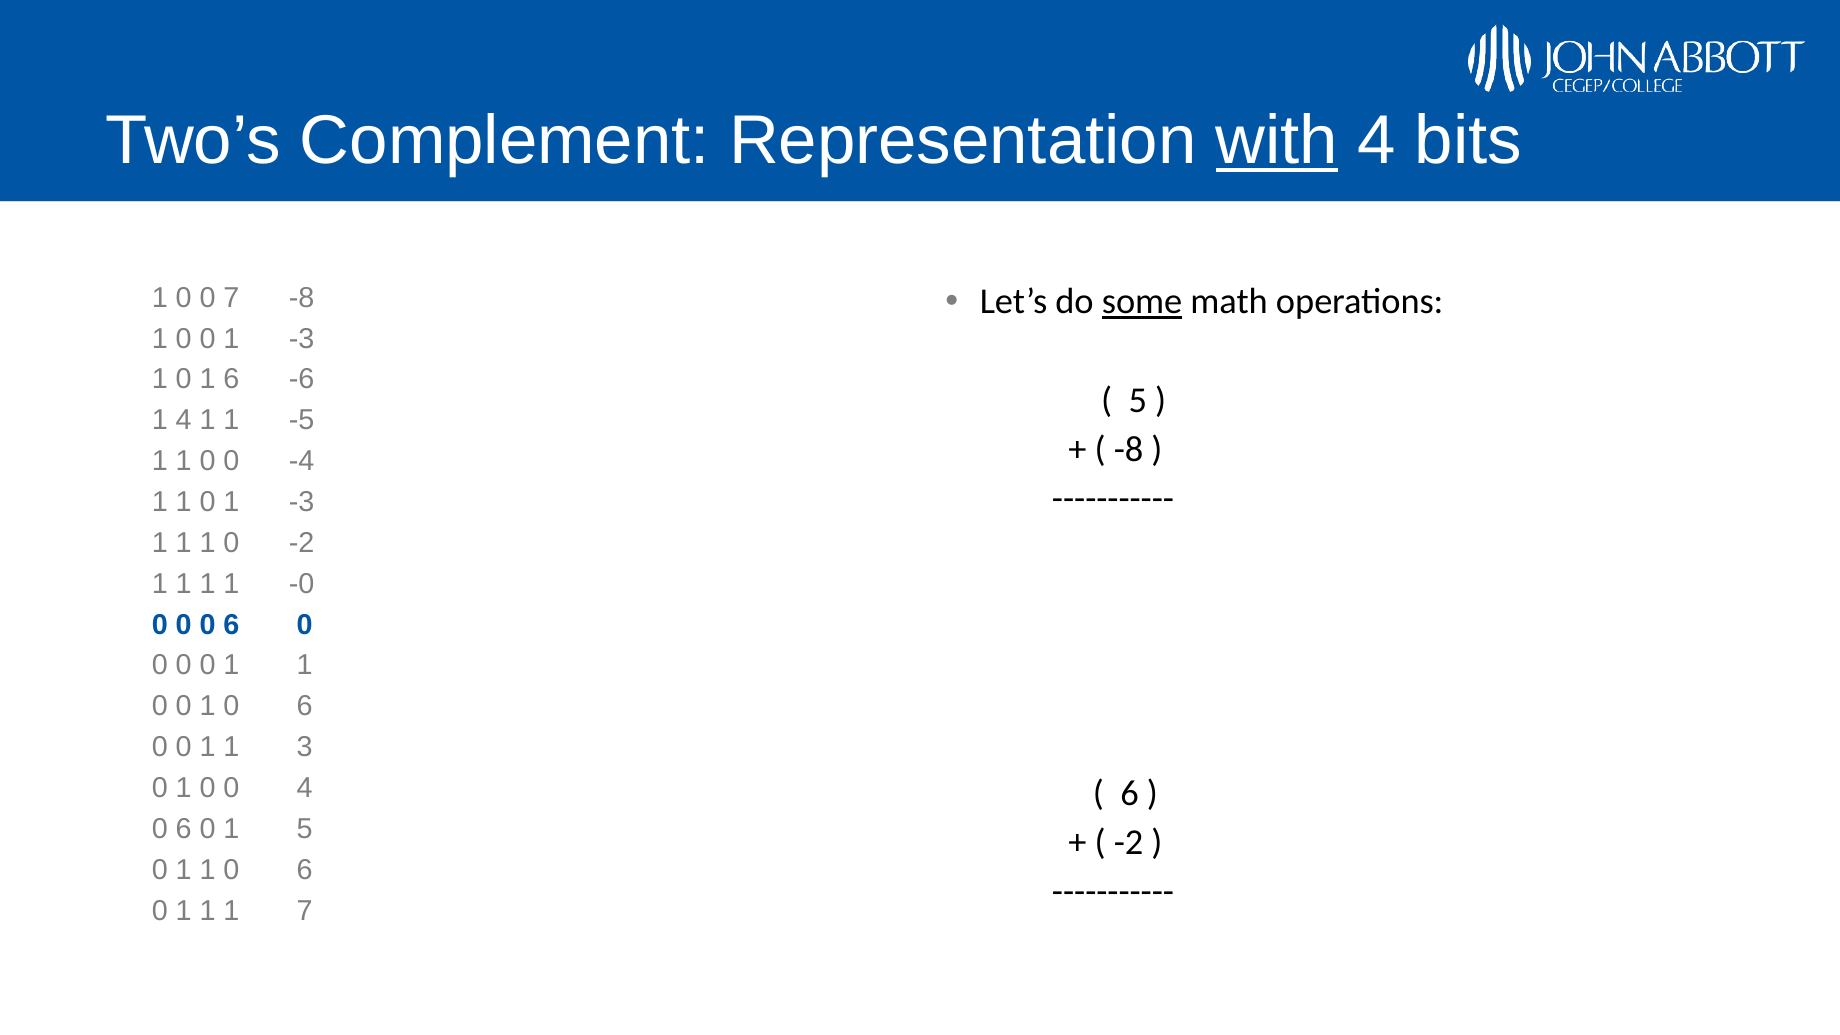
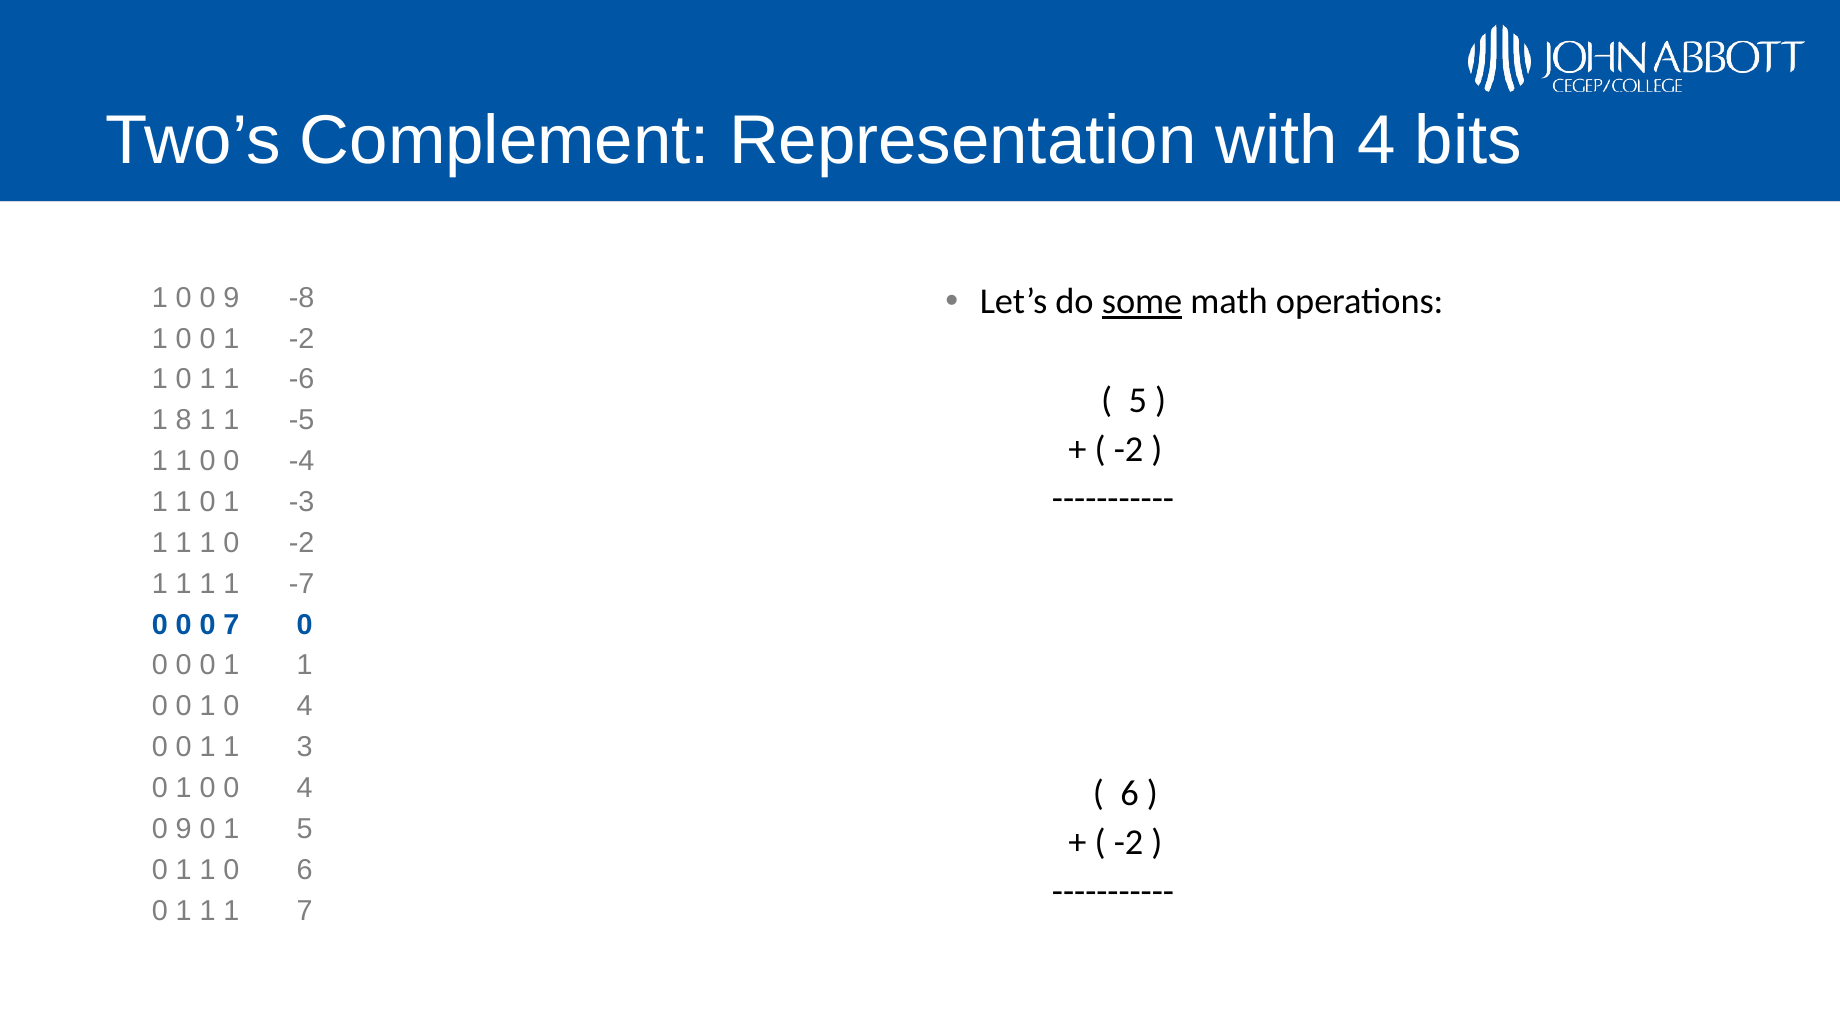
with underline: present -> none (1277, 141)
0 0 7: 7 -> 9 (231, 298)
0 0 1 -3: -3 -> -2 (302, 339)
1 0 1 6: 6 -> 1 (231, 379)
1 4: 4 -> 8 (184, 420)
-8: -8 -> -2 (1129, 449)
-0: -0 -> -7 (302, 584)
0 0 6: 6 -> 7 (231, 625)
0 1 0 6: 6 -> 4 (305, 706)
6: 6 -> 9 (184, 829)
